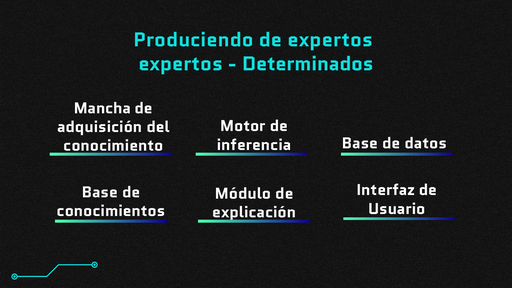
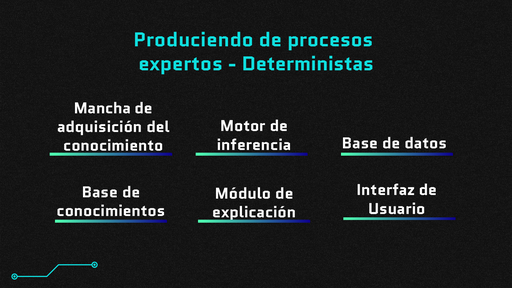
de expertos: expertos -> procesos (330, 40)
Determinados: Determinados -> Deterministas (308, 64)
